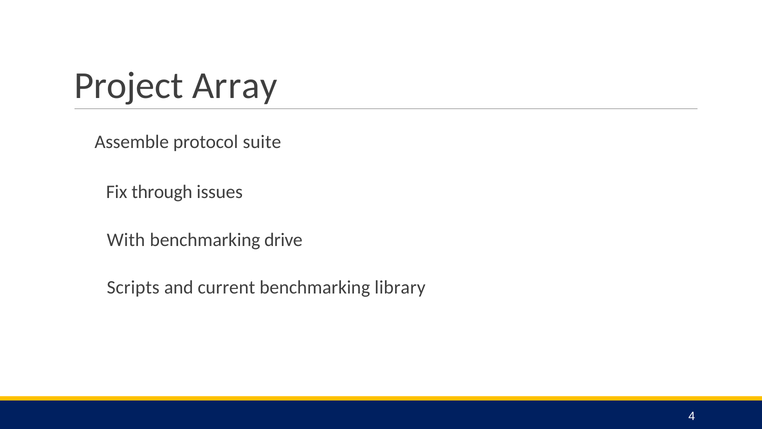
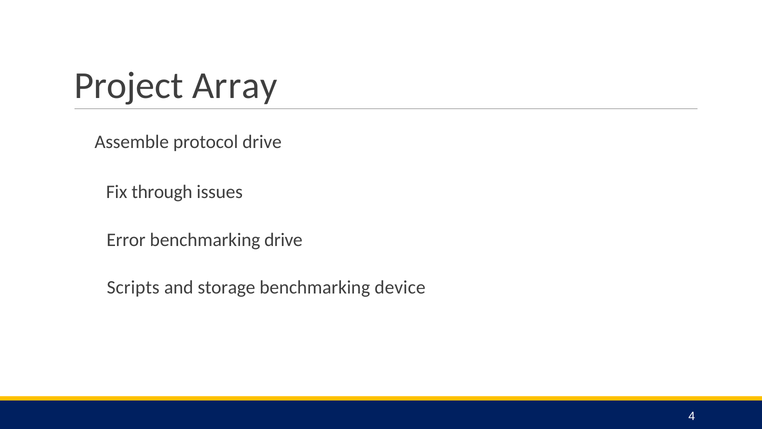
protocol suite: suite -> drive (262, 142)
With: With -> Error (126, 240)
current: current -> storage (226, 287)
library: library -> device (400, 287)
